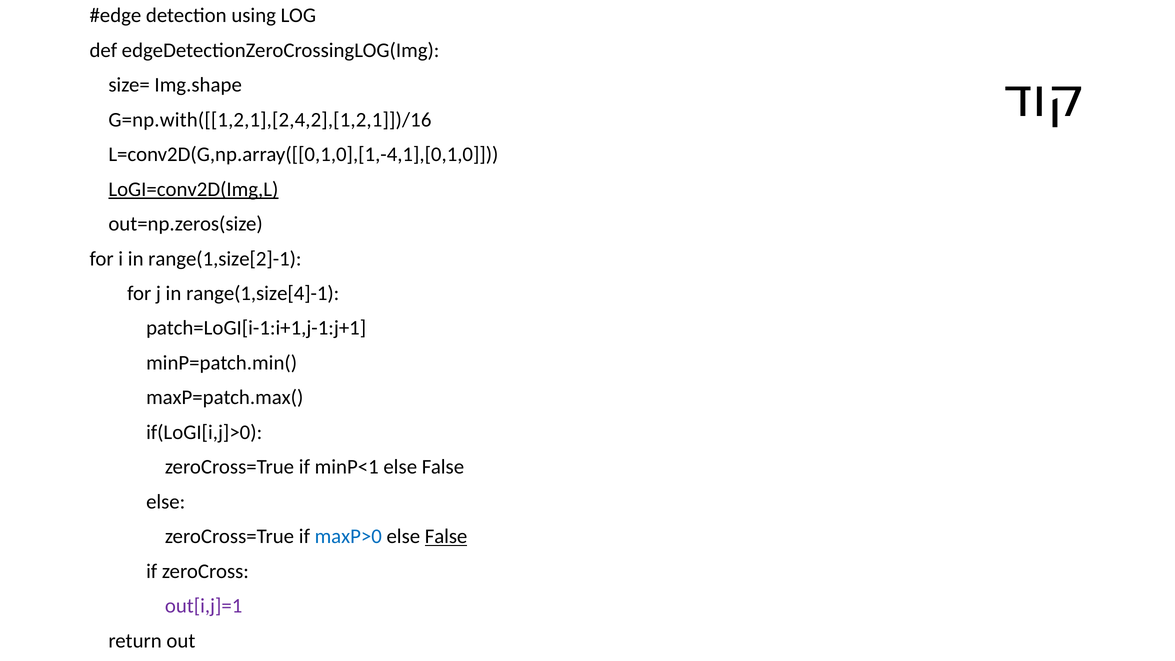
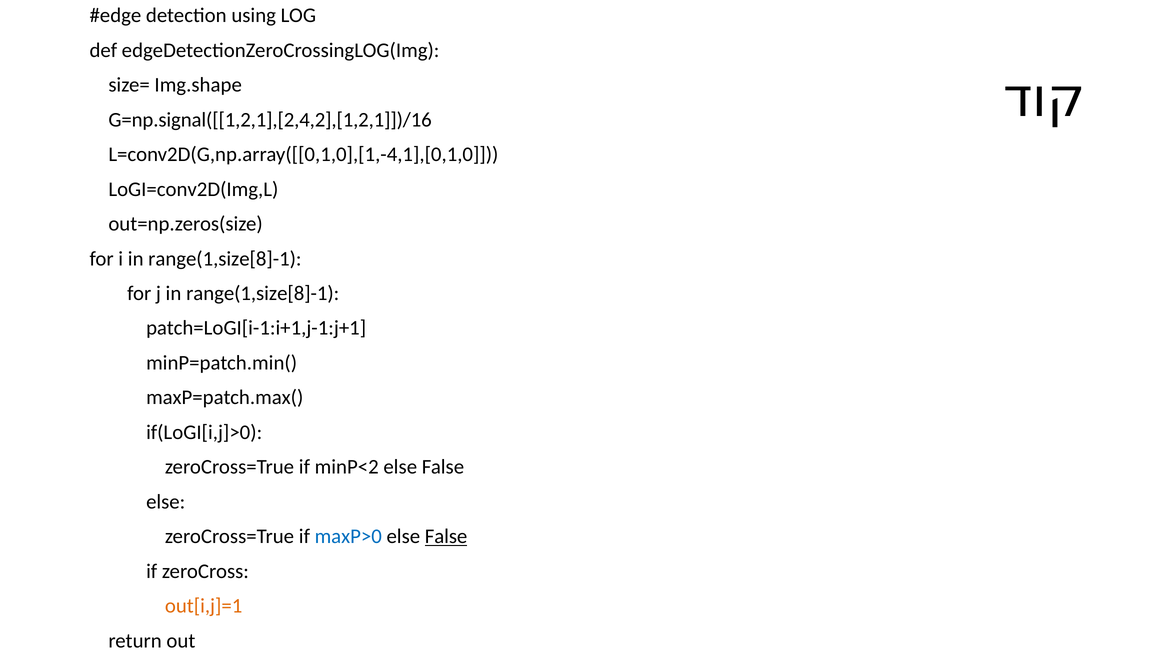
G=np.with([[1,2,1],[2,4,2],[1,2,1]])/16: G=np.with([[1,2,1],[2,4,2],[1,2,1]])/16 -> G=np.signal([[1,2,1],[2,4,2],[1,2,1]])/16 (270, 120)
LoGI=conv2D(Img,L underline: present -> none (193, 189)
i in range(1,size[2]-1: range(1,size[2]-1 -> range(1,size[8]-1 (225, 259)
j in range(1,size[4]-1: range(1,size[4]-1 -> range(1,size[8]-1 (263, 293)
minP<1: minP<1 -> minP<2 (347, 467)
out[i,j]=1 colour: purple -> orange (204, 606)
